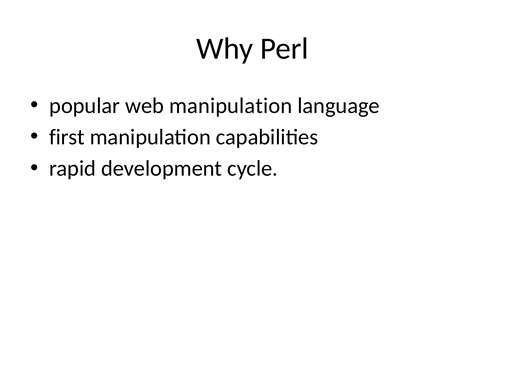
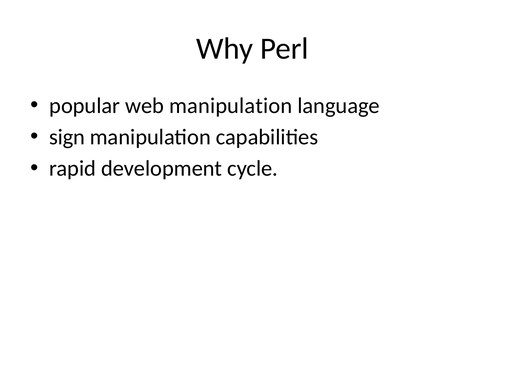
first: first -> sign (67, 137)
